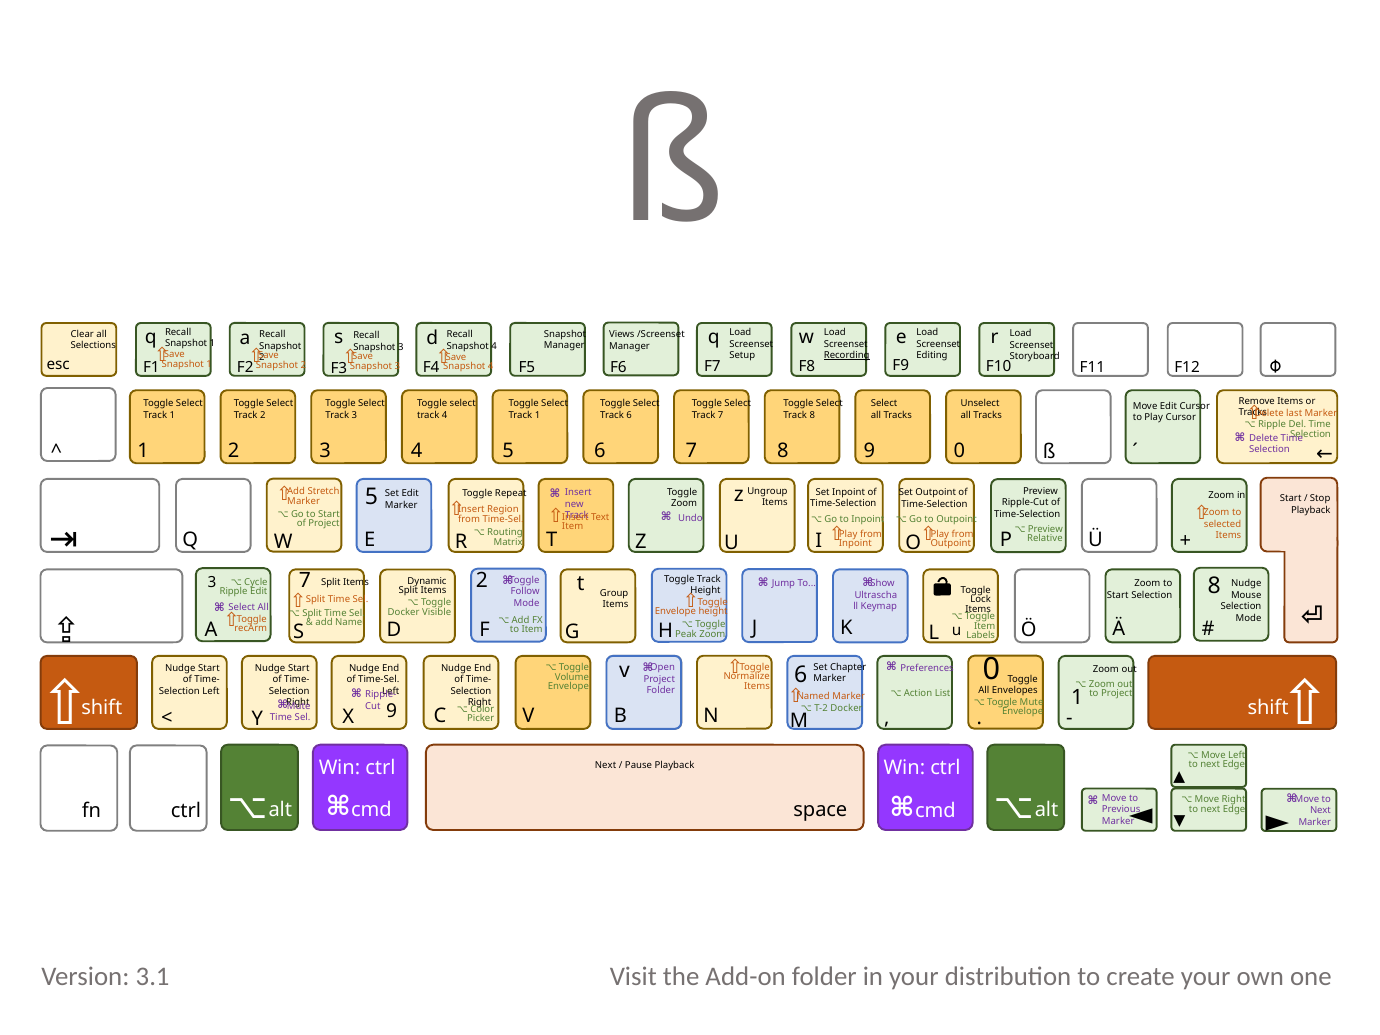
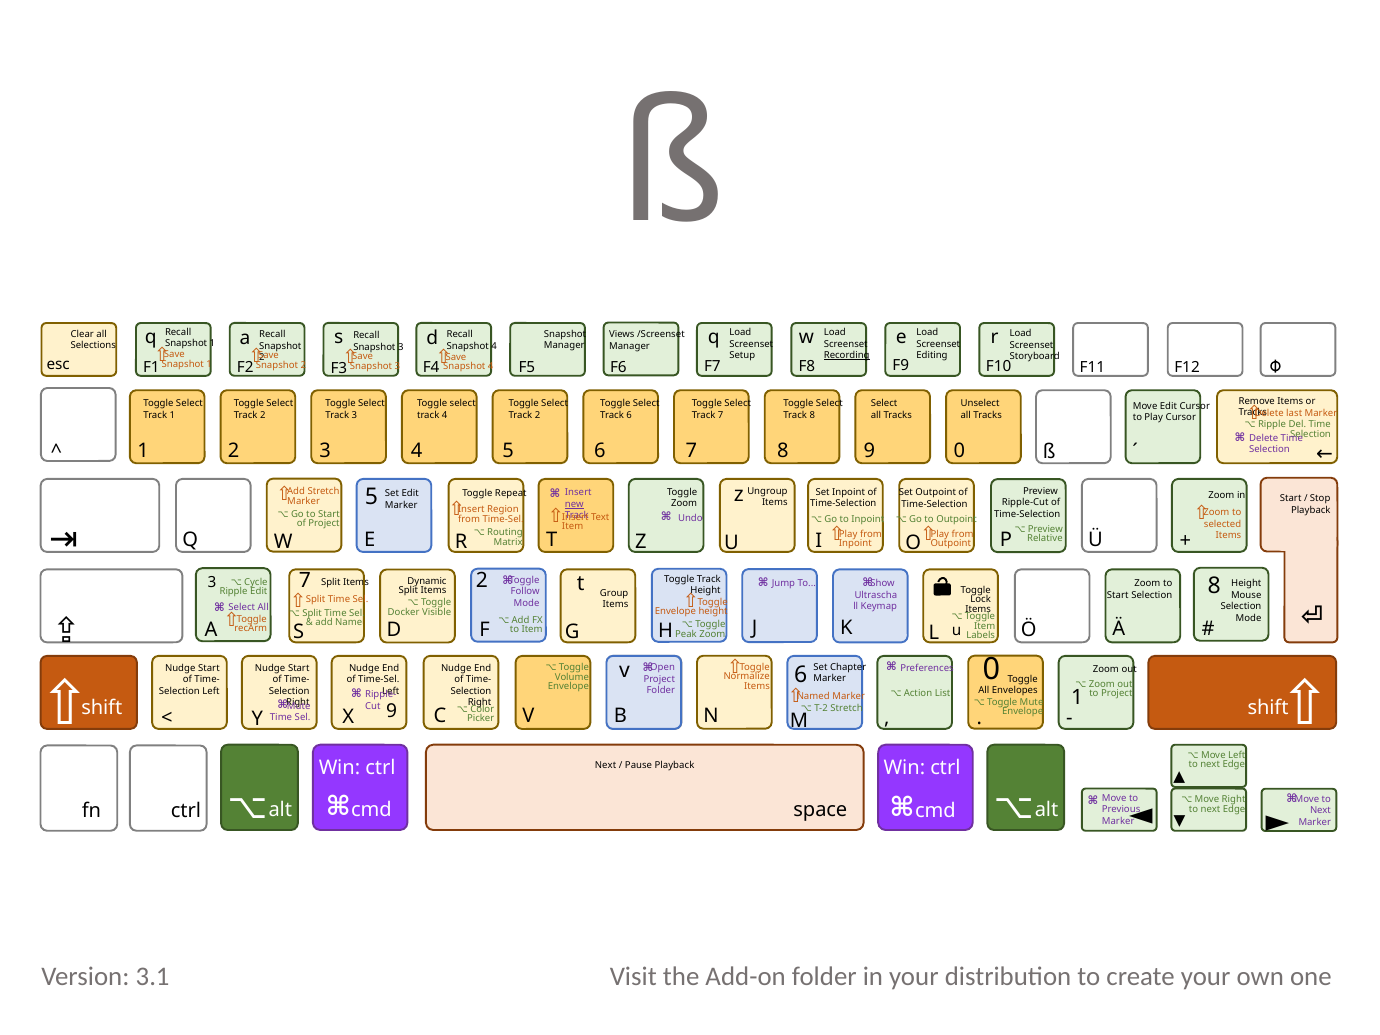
1: 1 -> 2 (538, 415)
new underline: none -> present (574, 504)
Nudge: Nudge -> Height (1246, 584)
Docker: Docker -> Stretch (847, 709)
